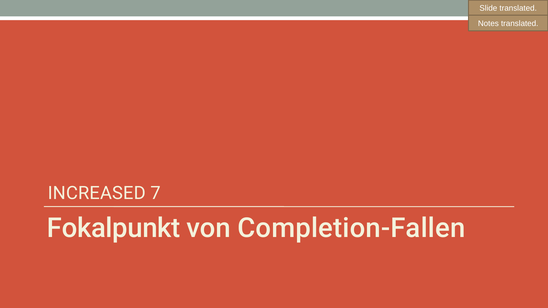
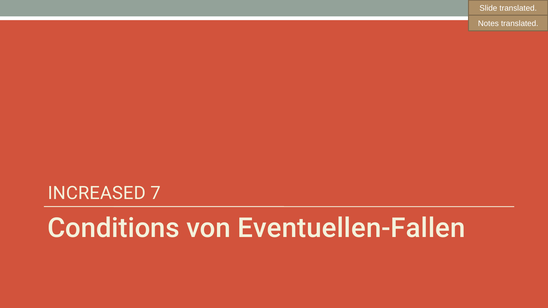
Fokalpunkt: Fokalpunkt -> Conditions (114, 228)
Completion-Fallen: Completion-Fallen -> Eventuellen-Fallen (351, 228)
